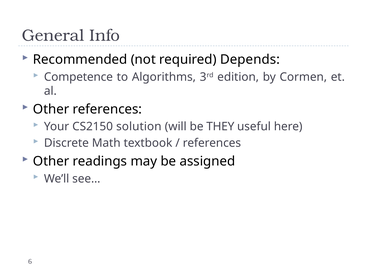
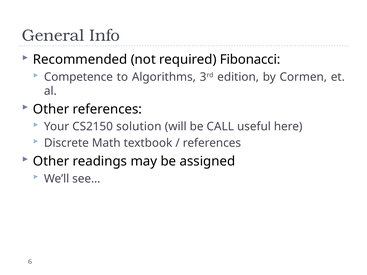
Depends: Depends -> Fibonacci (250, 60)
THEY: THEY -> CALL (220, 127)
